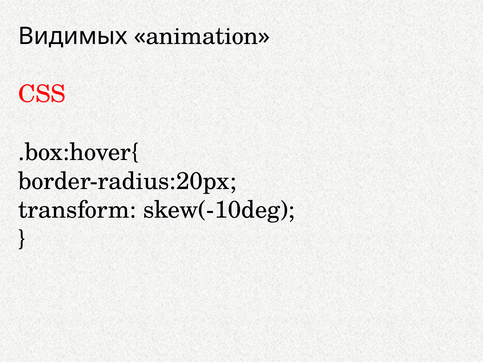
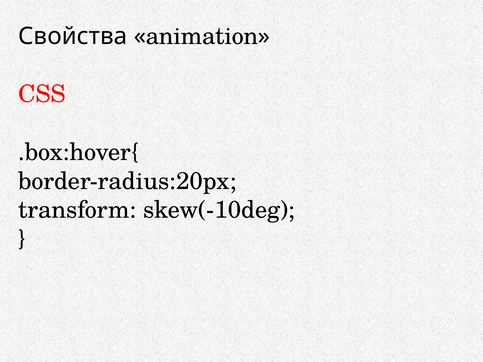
Видимых: Видимых -> Свойства (73, 36)
